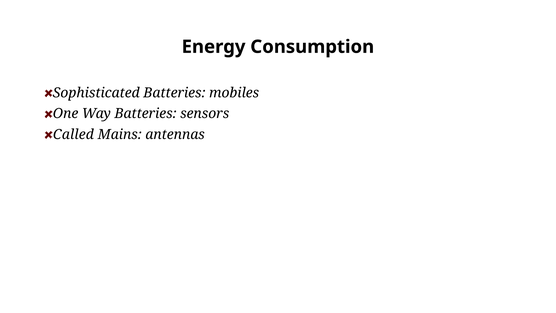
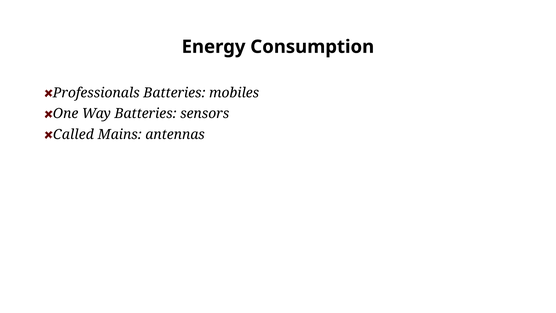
Sophisticated: Sophisticated -> Professionals (96, 93)
